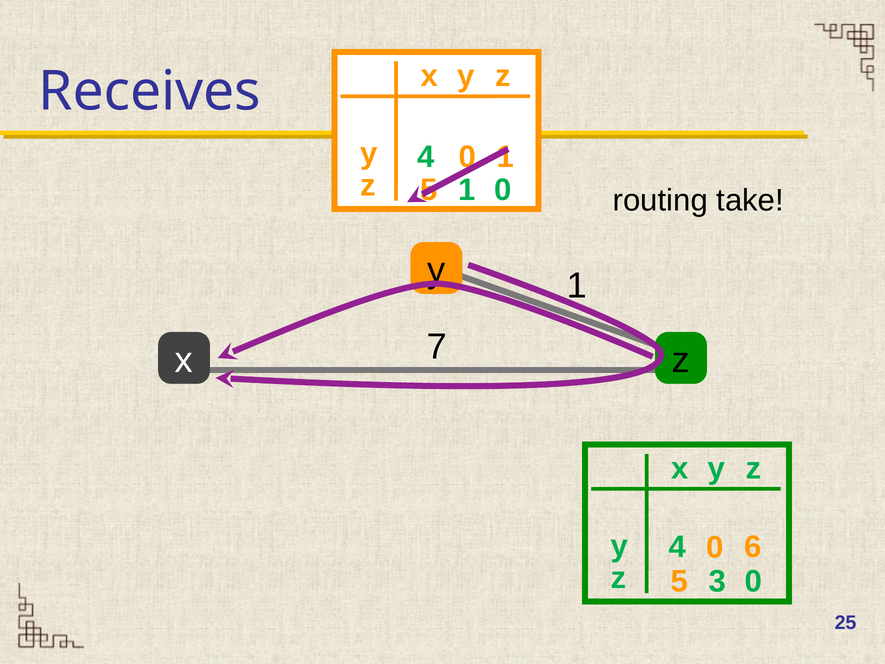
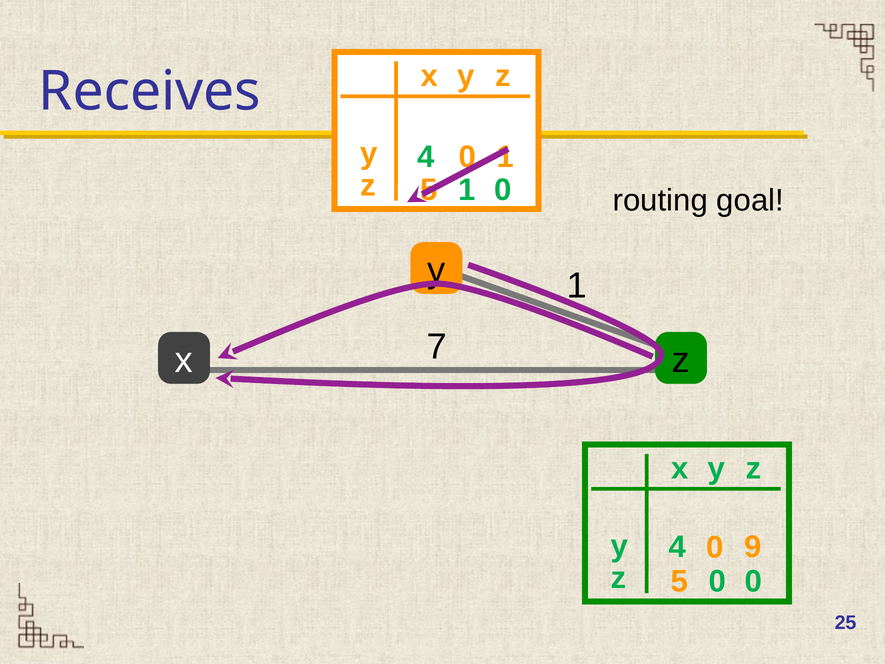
take: take -> goal (750, 200)
6: 6 -> 9 (753, 547)
5 3: 3 -> 0 (717, 581)
